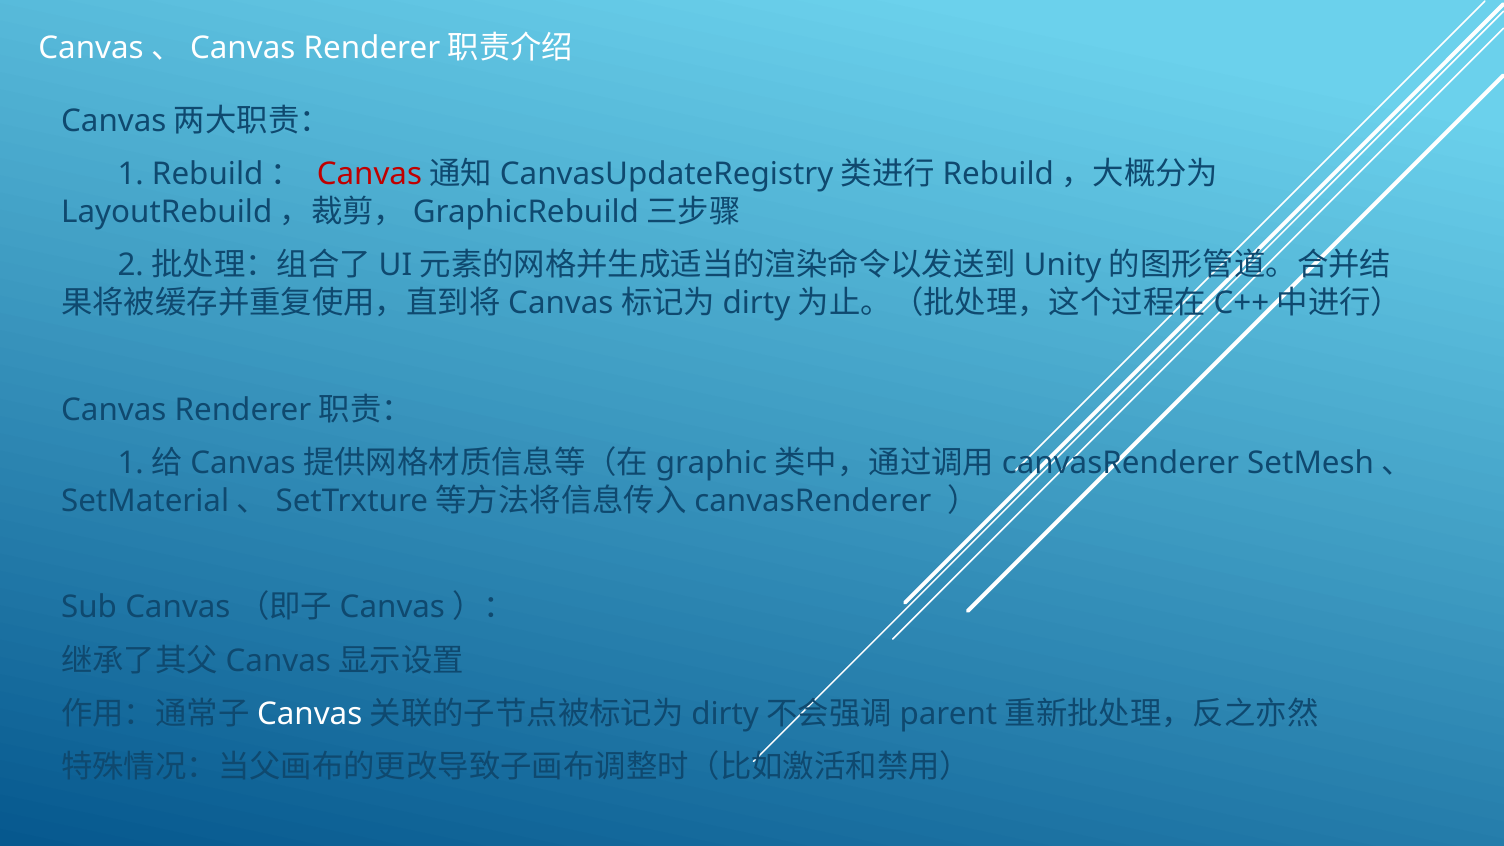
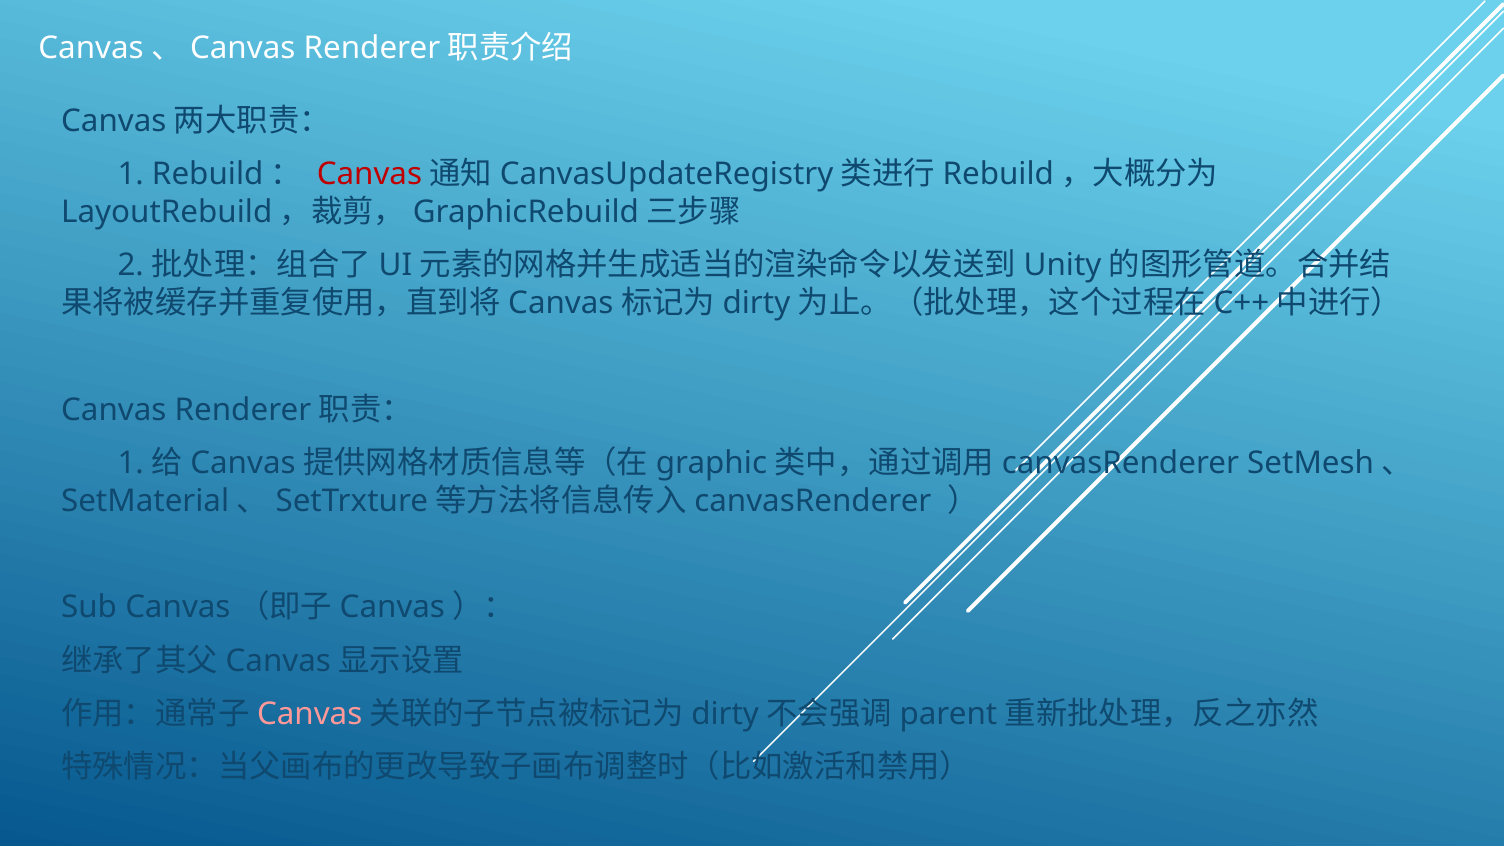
Canvas colour: white -> pink (310, 714)
